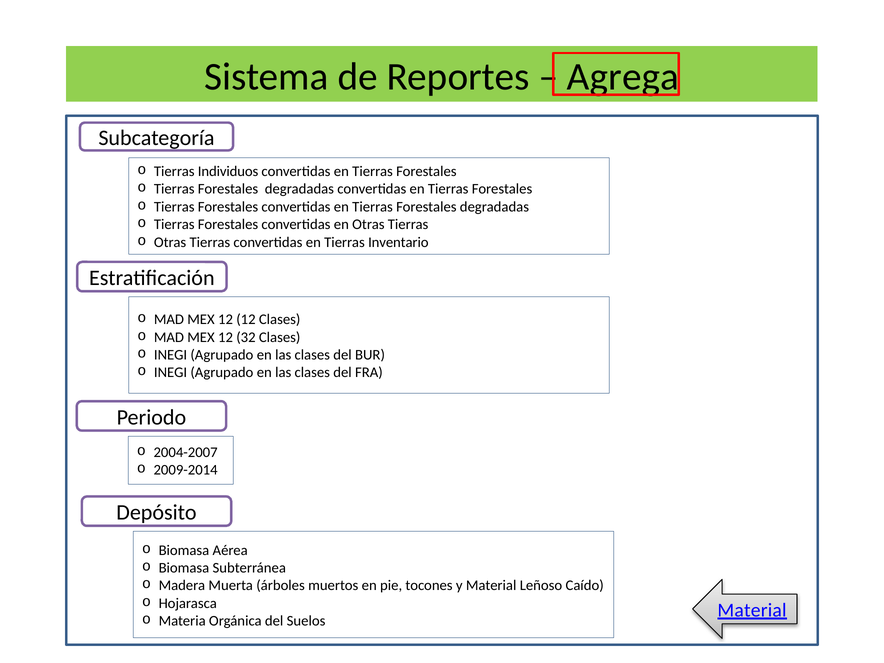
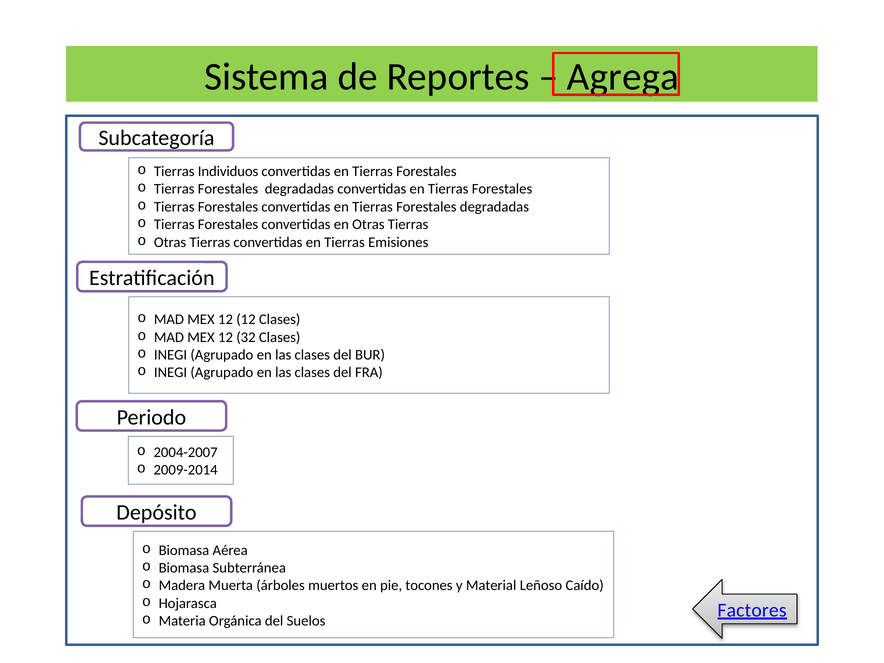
Inventario: Inventario -> Emisiones (398, 242)
Material: Material -> Factores (752, 610)
